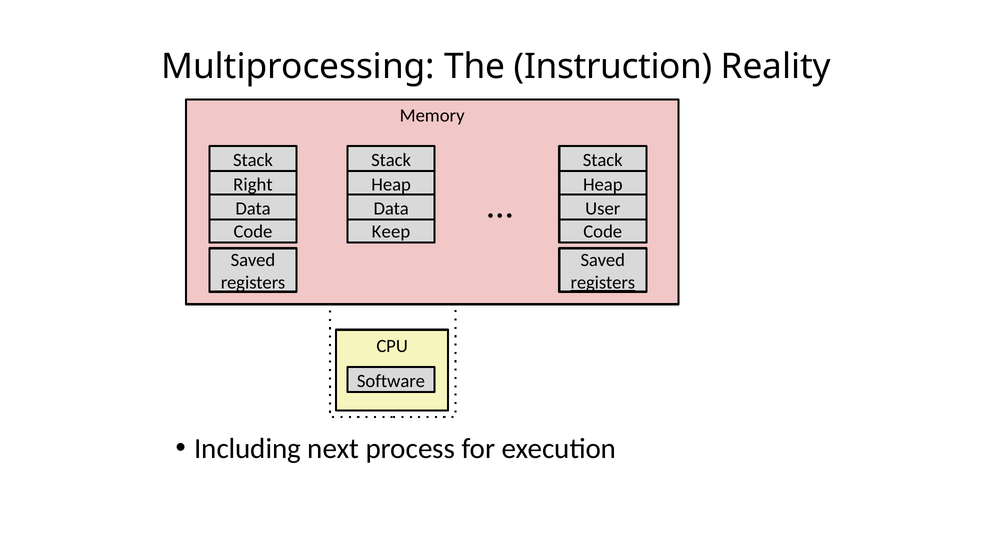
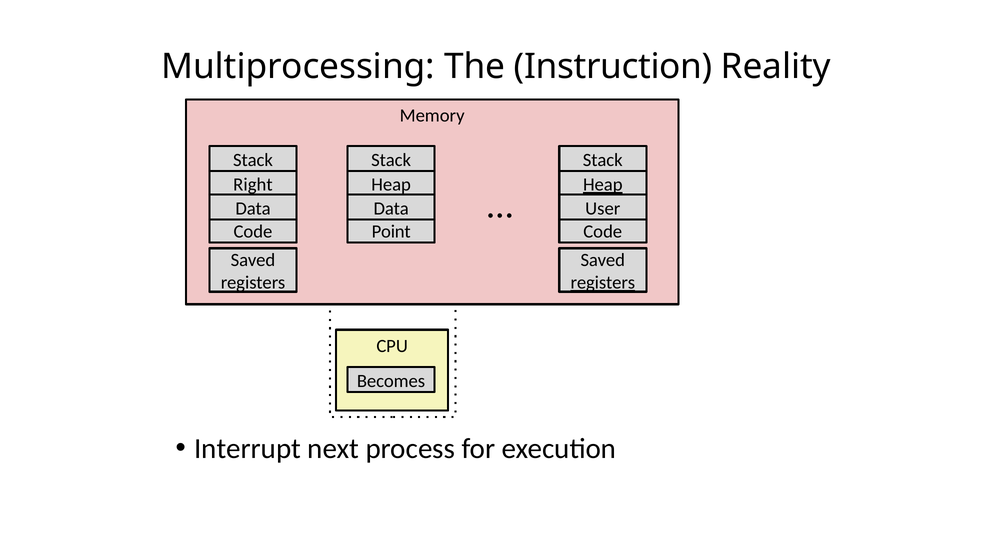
Heap underline: none -> present (603, 185)
Keep: Keep -> Point (391, 232)
Software: Software -> Becomes (391, 381)
Including: Including -> Interrupt (248, 449)
